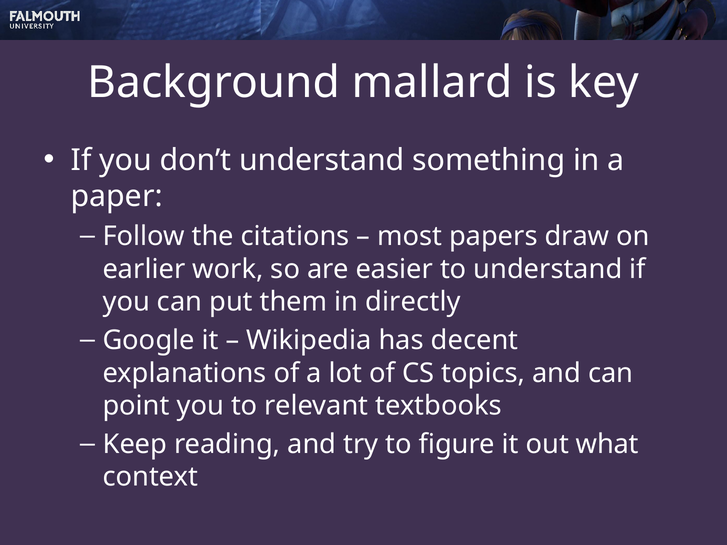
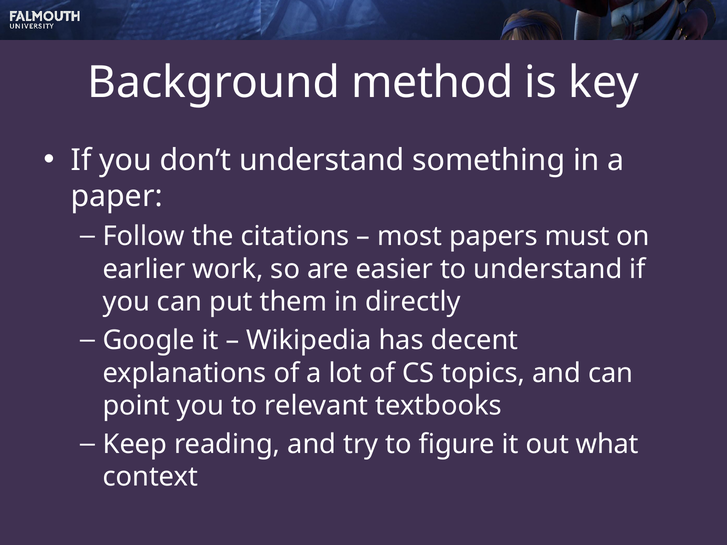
mallard: mallard -> method (432, 83)
draw: draw -> must (577, 237)
